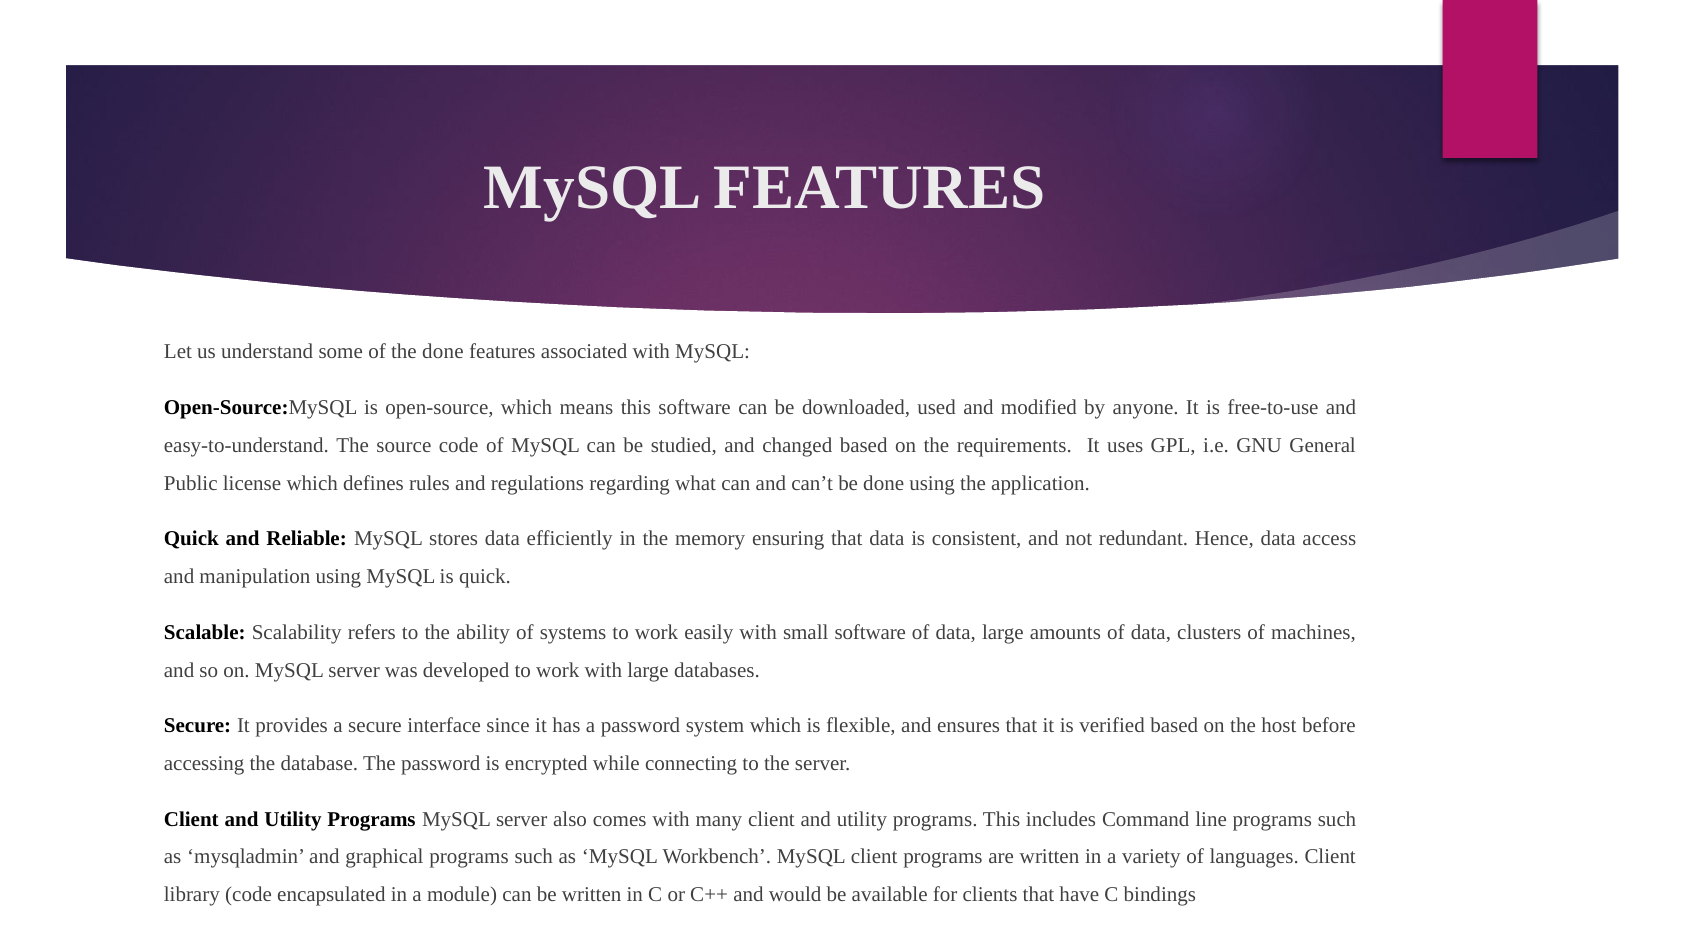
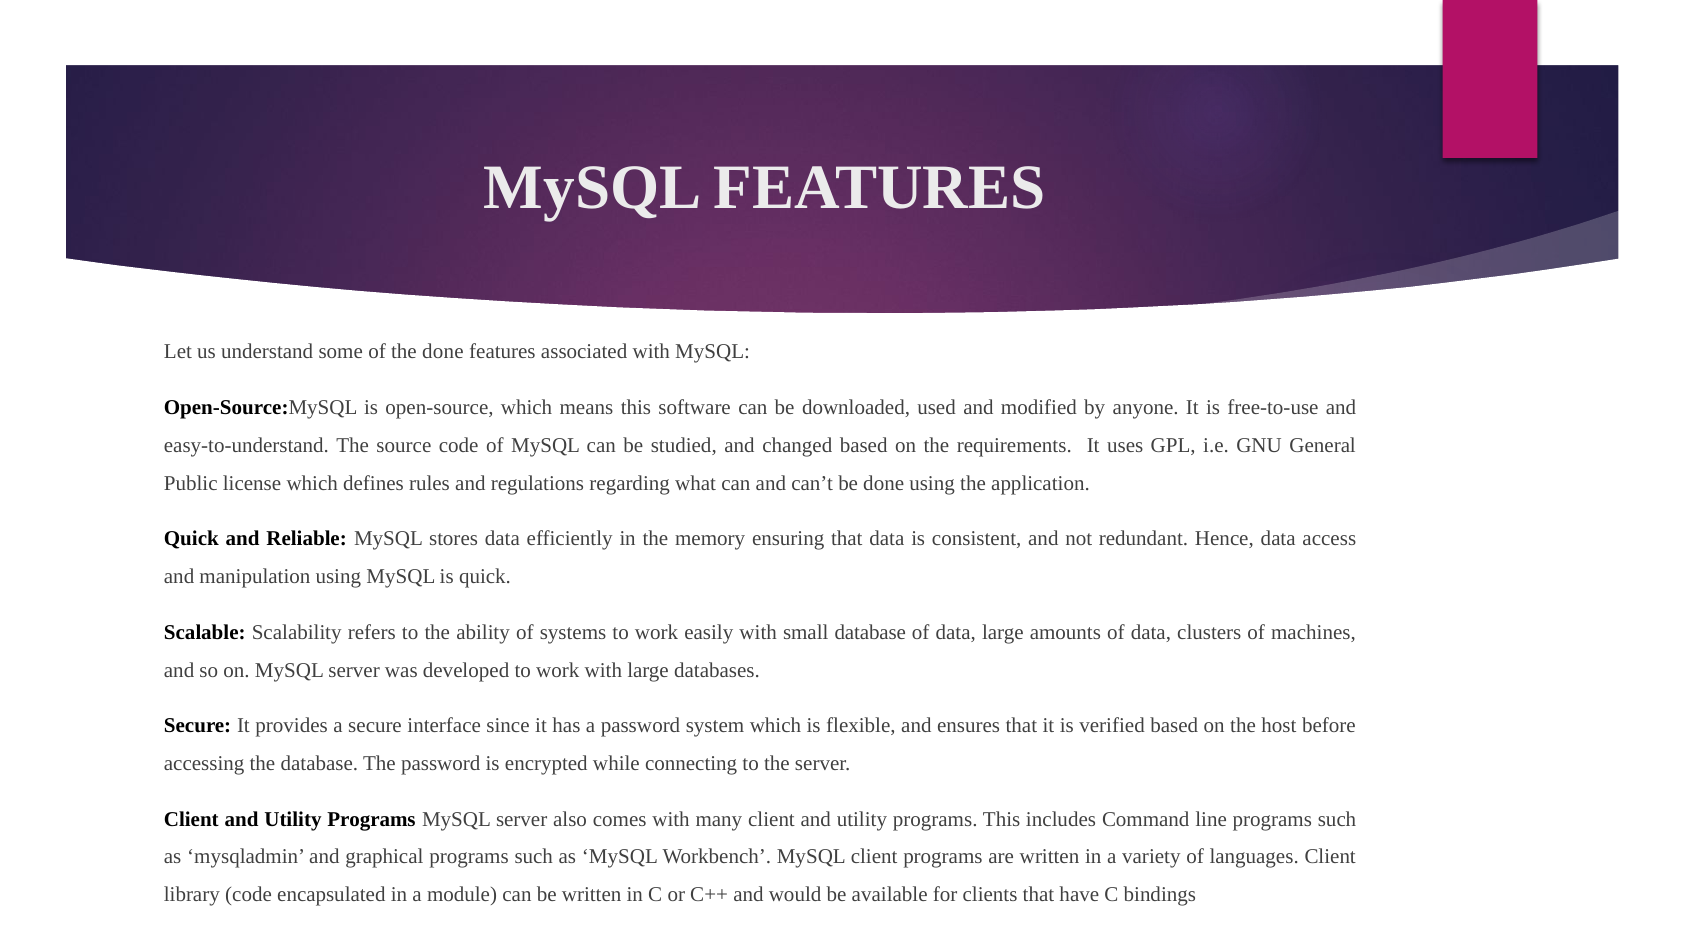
small software: software -> database (870, 632)
